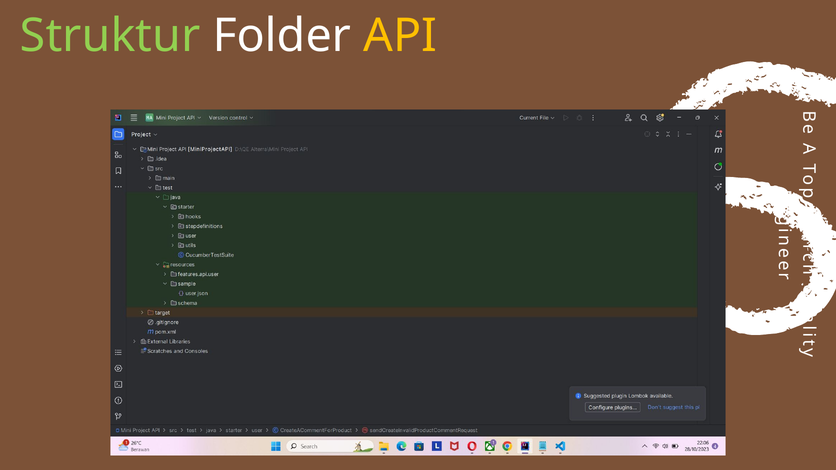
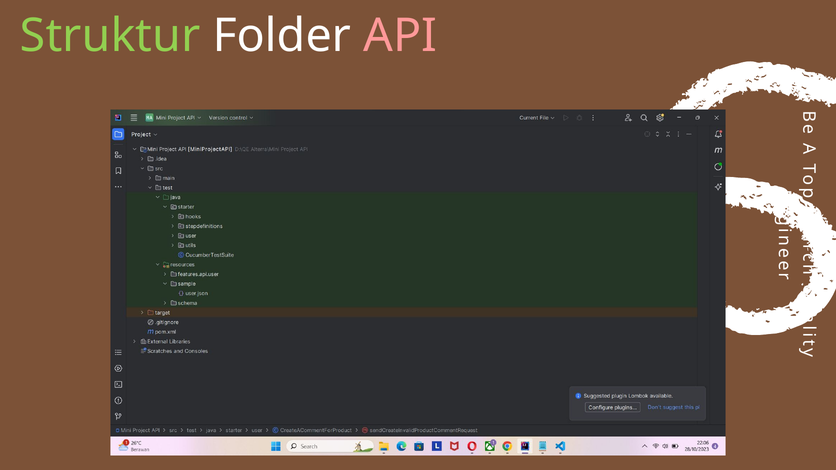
API colour: yellow -> pink (400, 36)
